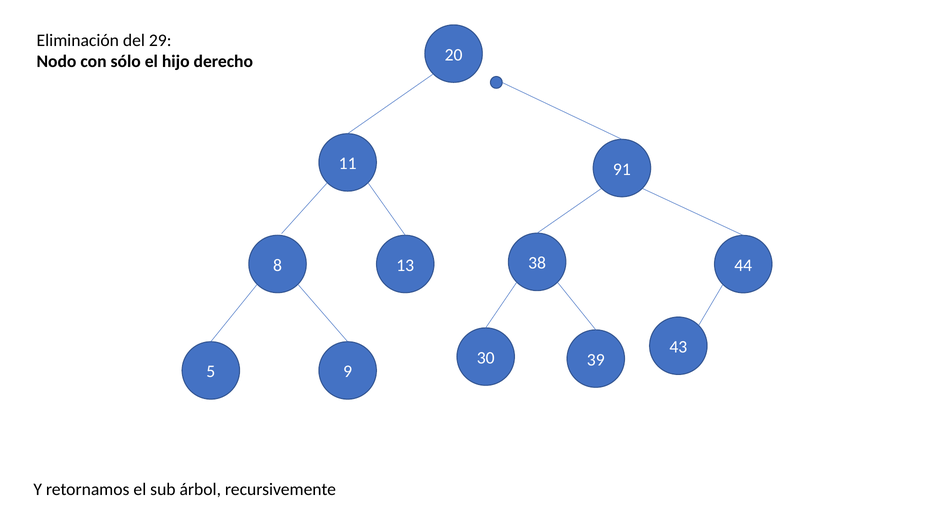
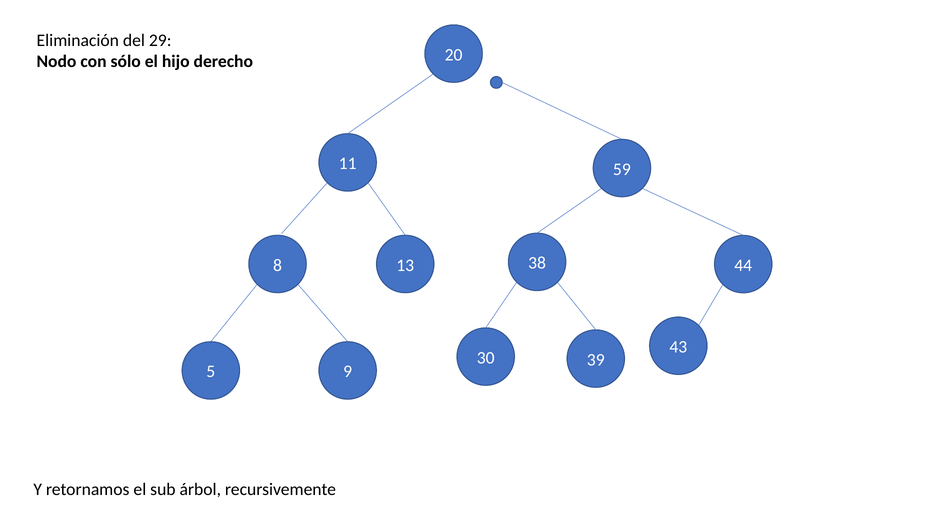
91: 91 -> 59 (622, 169)
